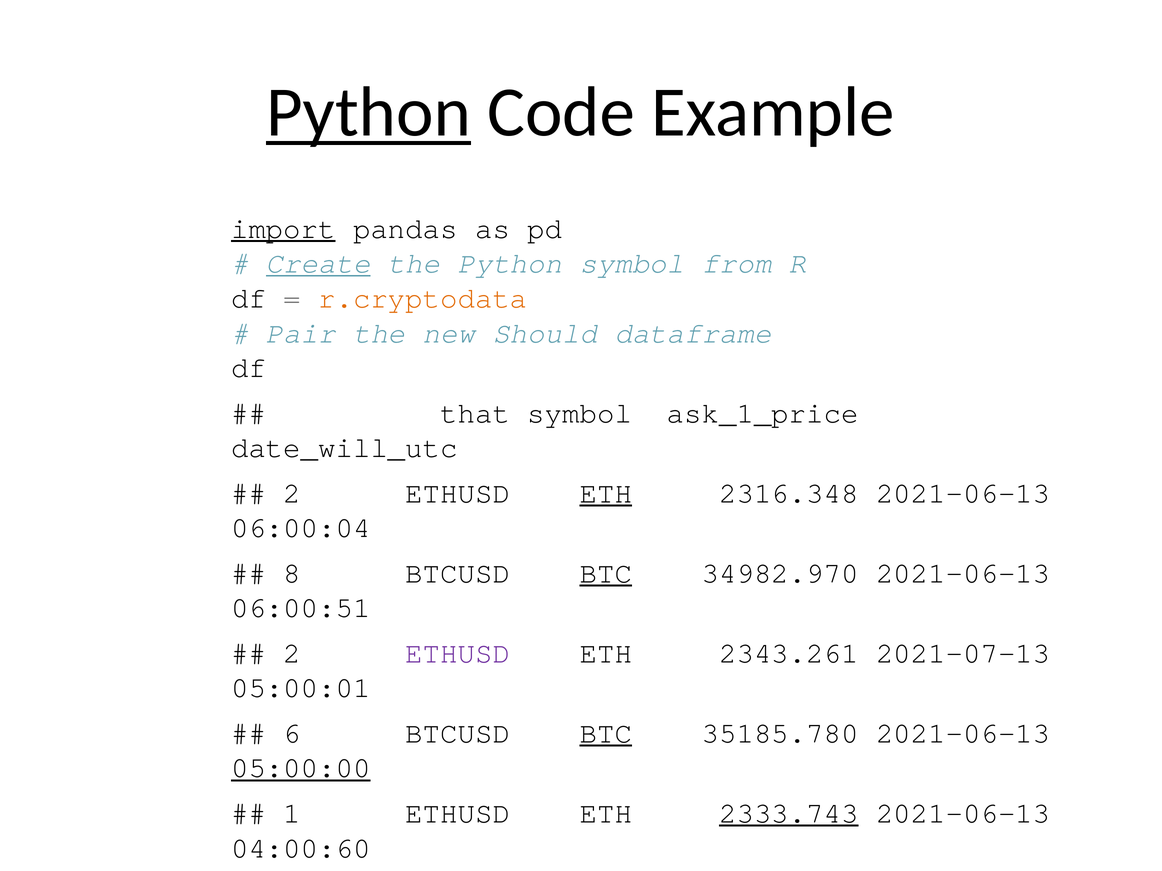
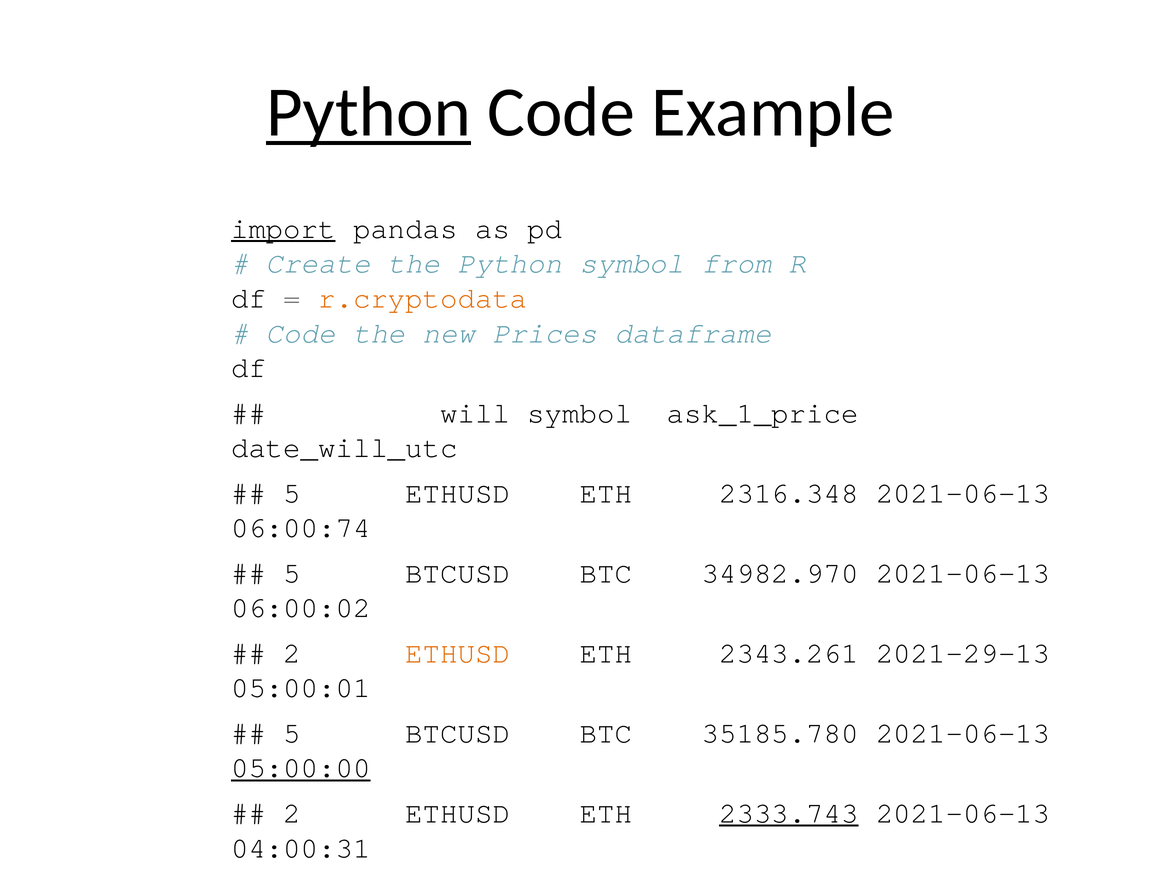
Create underline: present -> none (318, 263)
Pair: Pair -> Code (301, 333)
Should: Should -> Prices (545, 333)
that: that -> will (475, 413)
2: 2 -> 5 (292, 493)
ETH underline: present -> none (606, 493)
06:00:04: 06:00:04 -> 06:00:74 (301, 528)
8: 8 -> 5 (292, 573)
BTC underline: present -> none (606, 573)
06:00:51: 06:00:51 -> 06:00:02 (301, 608)
ETHUSD colour: purple -> orange (458, 653)
2021-07-13: 2021-07-13 -> 2021-29-13 (963, 653)
6: 6 -> 5 (292, 733)
BTC underline: present -> none (606, 733)
1: 1 -> 2 (292, 814)
04:00:60: 04:00:60 -> 04:00:31 (301, 848)
